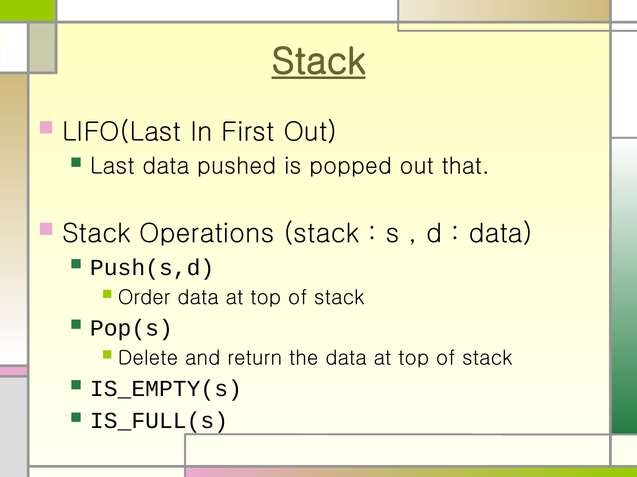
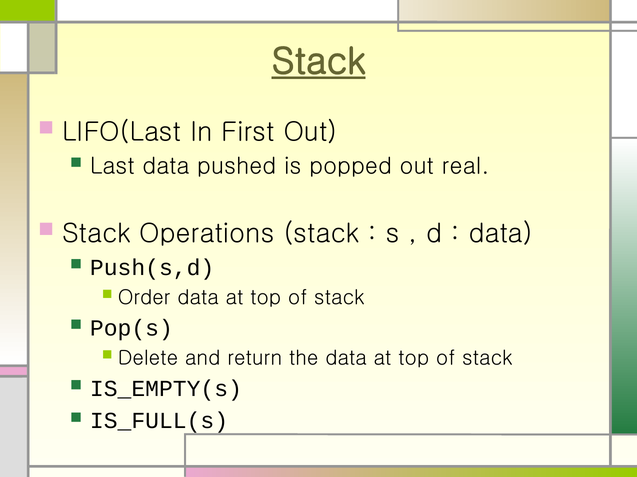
that: that -> real (465, 167)
